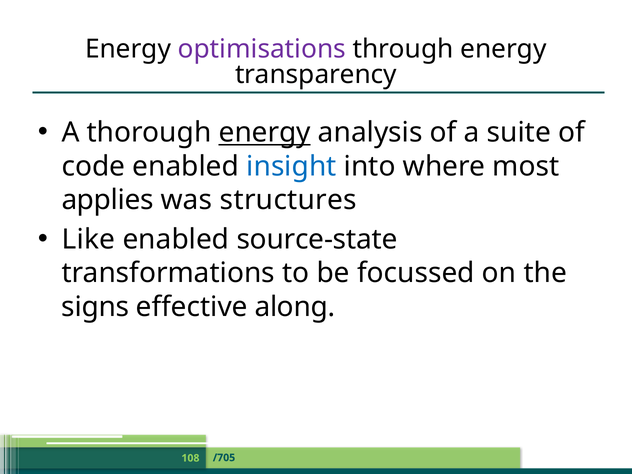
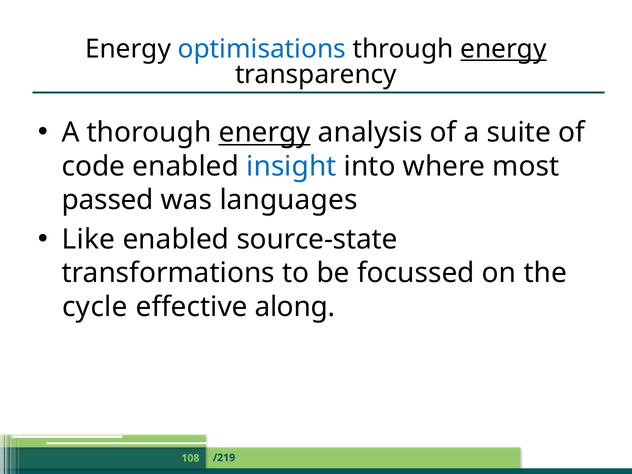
optimisations colour: purple -> blue (262, 49)
energy underline: none -> present (503, 49)
applies: applies -> passed (108, 200)
structures: structures -> languages (289, 200)
signs: signs -> cycle (95, 307)
/705: /705 -> /219 (224, 458)
